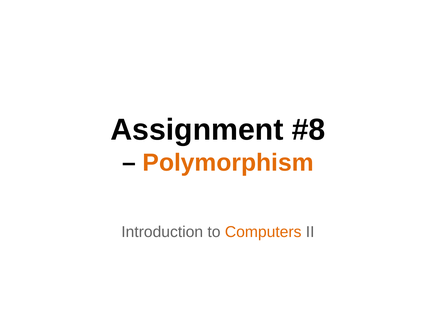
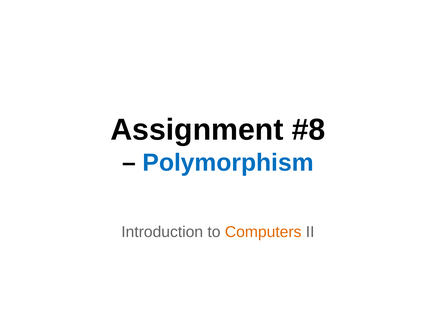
Polymorphism colour: orange -> blue (228, 162)
